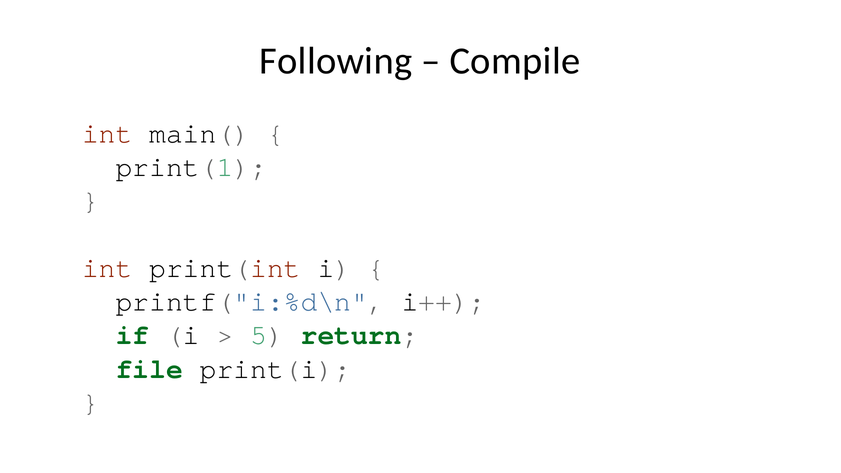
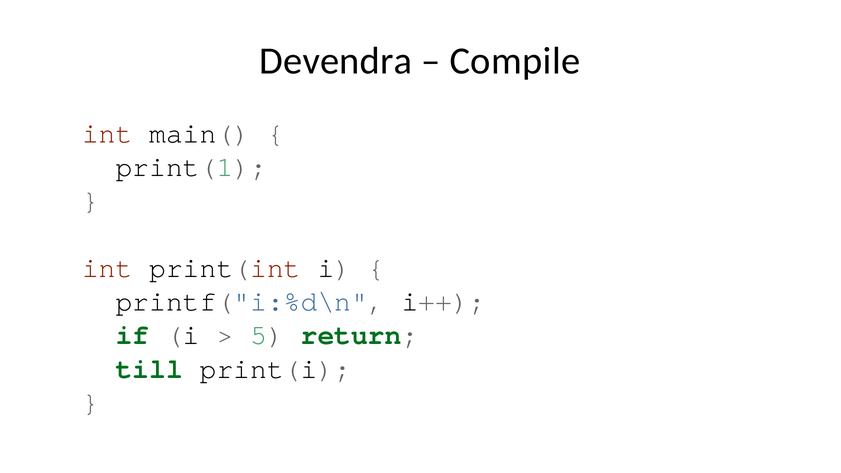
Following: Following -> Devendra (336, 61)
file: file -> till (149, 369)
